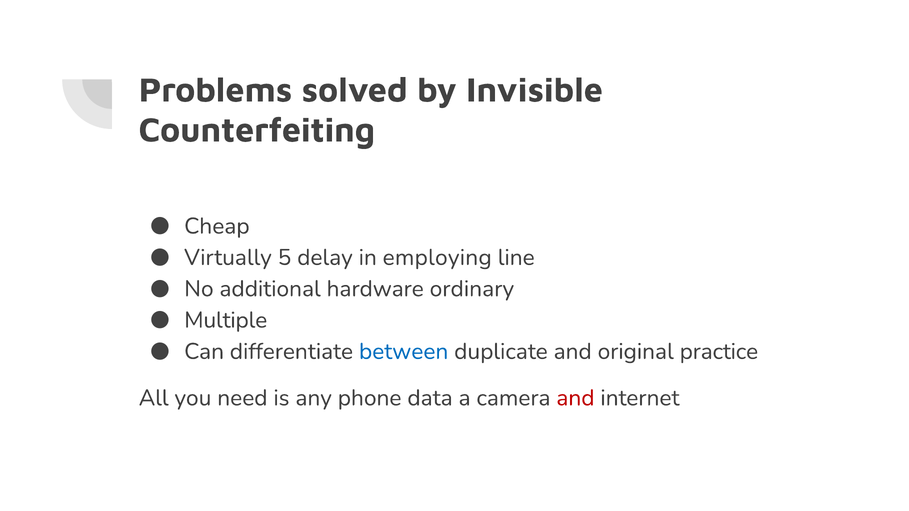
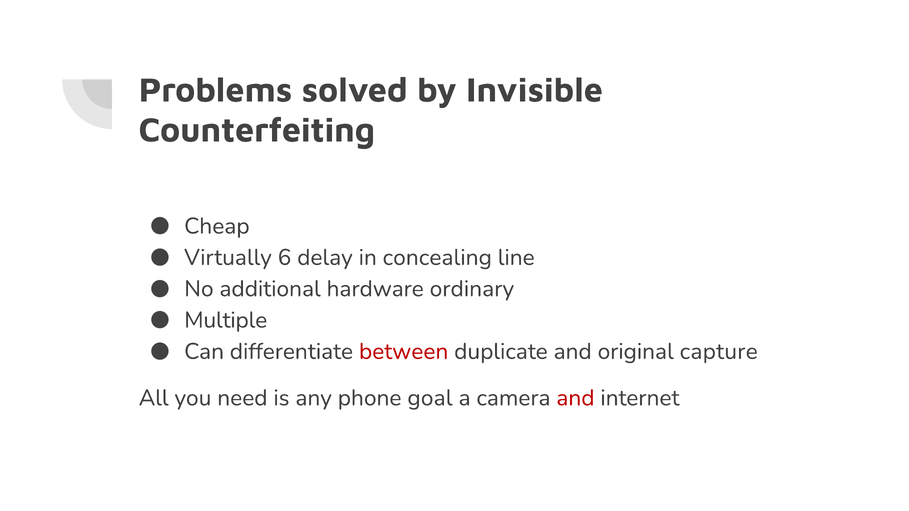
5: 5 -> 6 (284, 258)
employing: employing -> concealing (437, 258)
between colour: blue -> red (404, 352)
practice: practice -> capture (719, 352)
data: data -> goal (430, 398)
